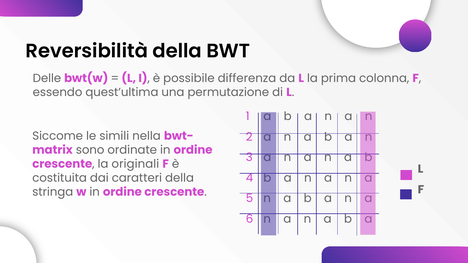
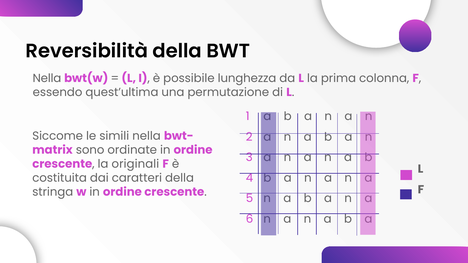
Delle: Delle -> Nella (47, 78)
differenza: differenza -> lunghezza (247, 78)
